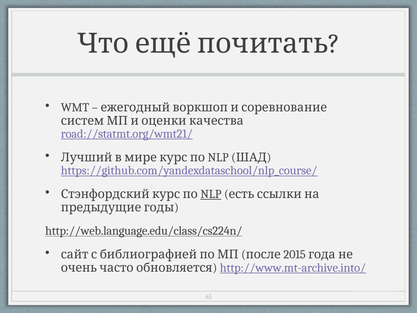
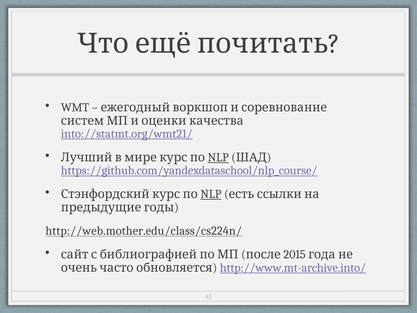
road://statmt.org/wmt21/: road://statmt.org/wmt21/ -> into://statmt.org/wmt21/ (127, 134)
NLP underline: none -> present (218, 157)
http://web.language.edu/class/cs224n/: http://web.language.edu/class/cs224n/ -> http://web.mother.edu/class/cs224n/ (144, 231)
